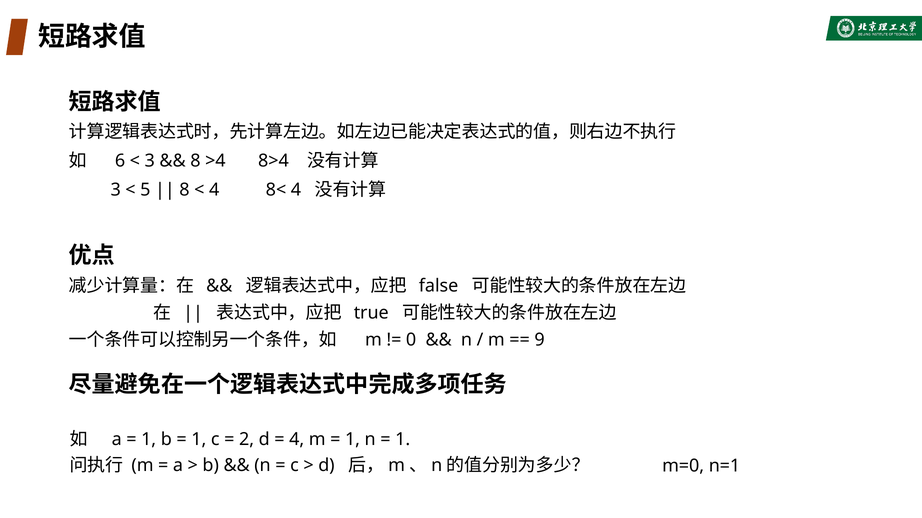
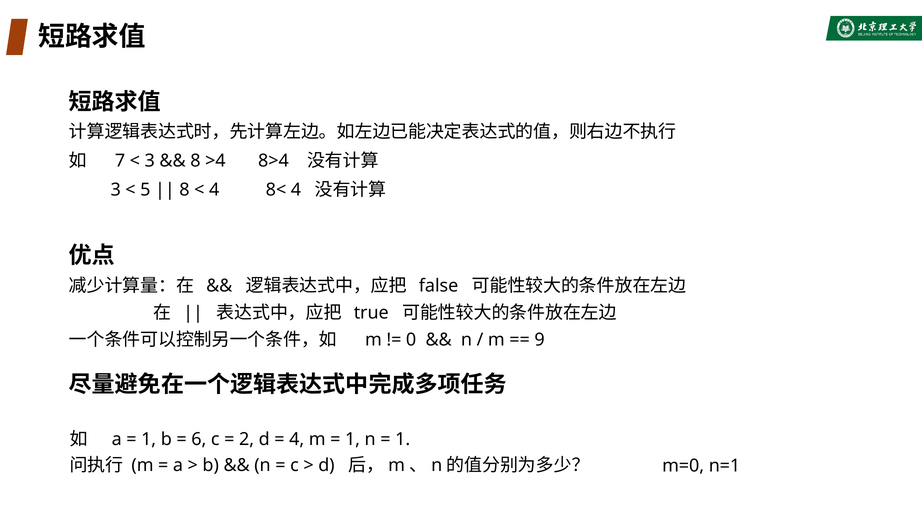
6: 6 -> 7 (120, 161)
1: 1 -> 6 (199, 440)
